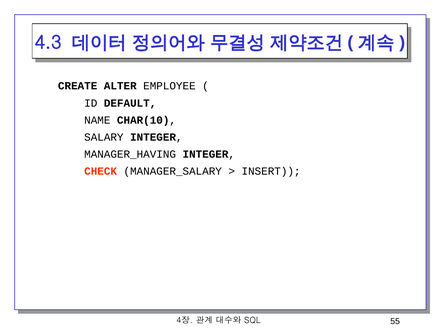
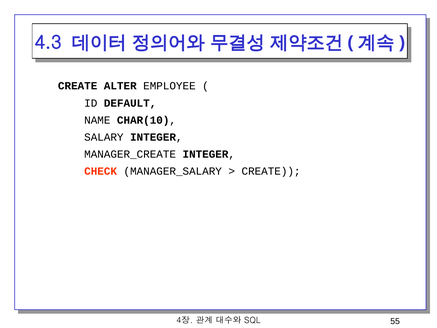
MANAGER_HAVING: MANAGER_HAVING -> MANAGER_CREATE (130, 154)
INSERT: INSERT -> CREATE (271, 171)
